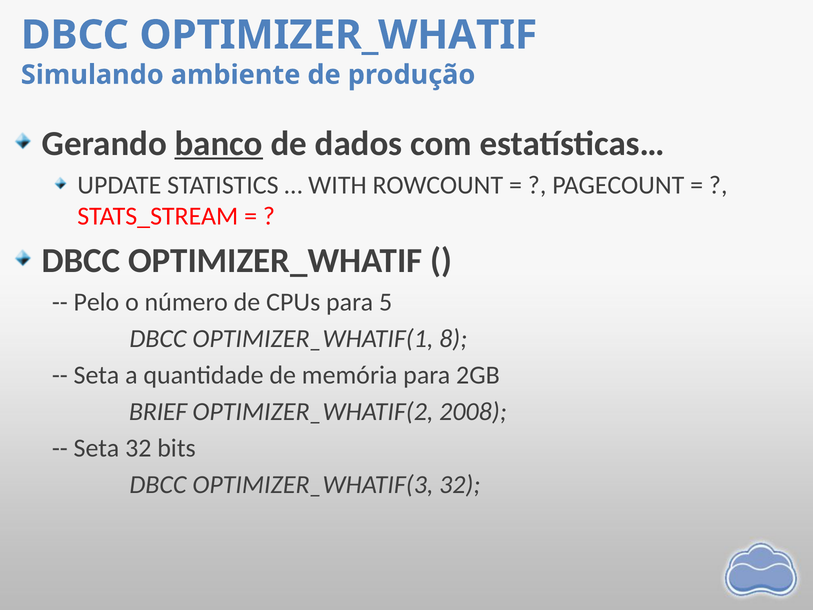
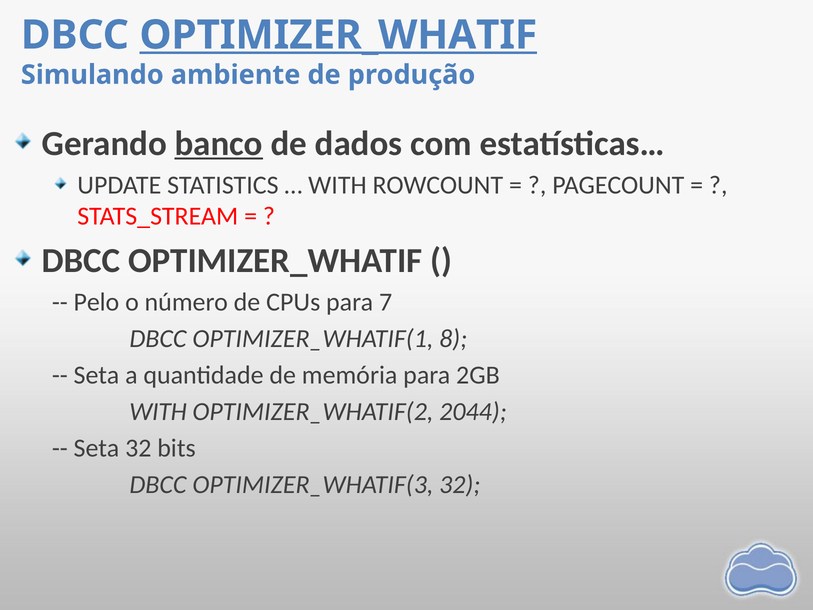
OPTIMIZER_WHATIF underline: none -> present (338, 35)
5: 5 -> 7 (386, 302)
BRIEF: BRIEF -> WITH (158, 411)
2008: 2008 -> 2044 (473, 411)
